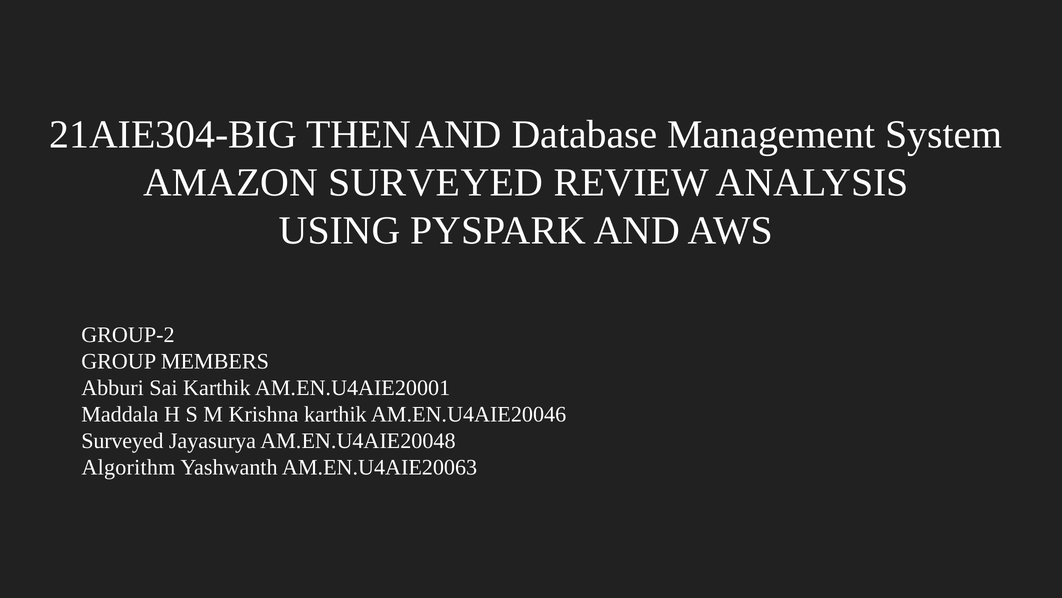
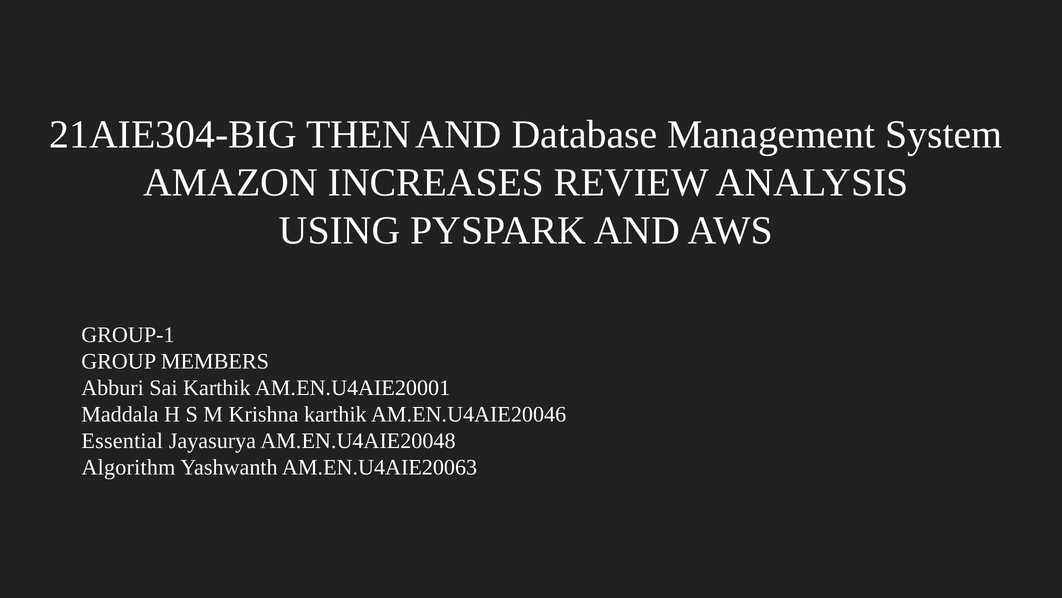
AMAZON SURVEYED: SURVEYED -> INCREASES (436, 182)
GROUP-2: GROUP-2 -> GROUP-1 (128, 334)
Surveyed: Surveyed -> Essential (122, 441)
